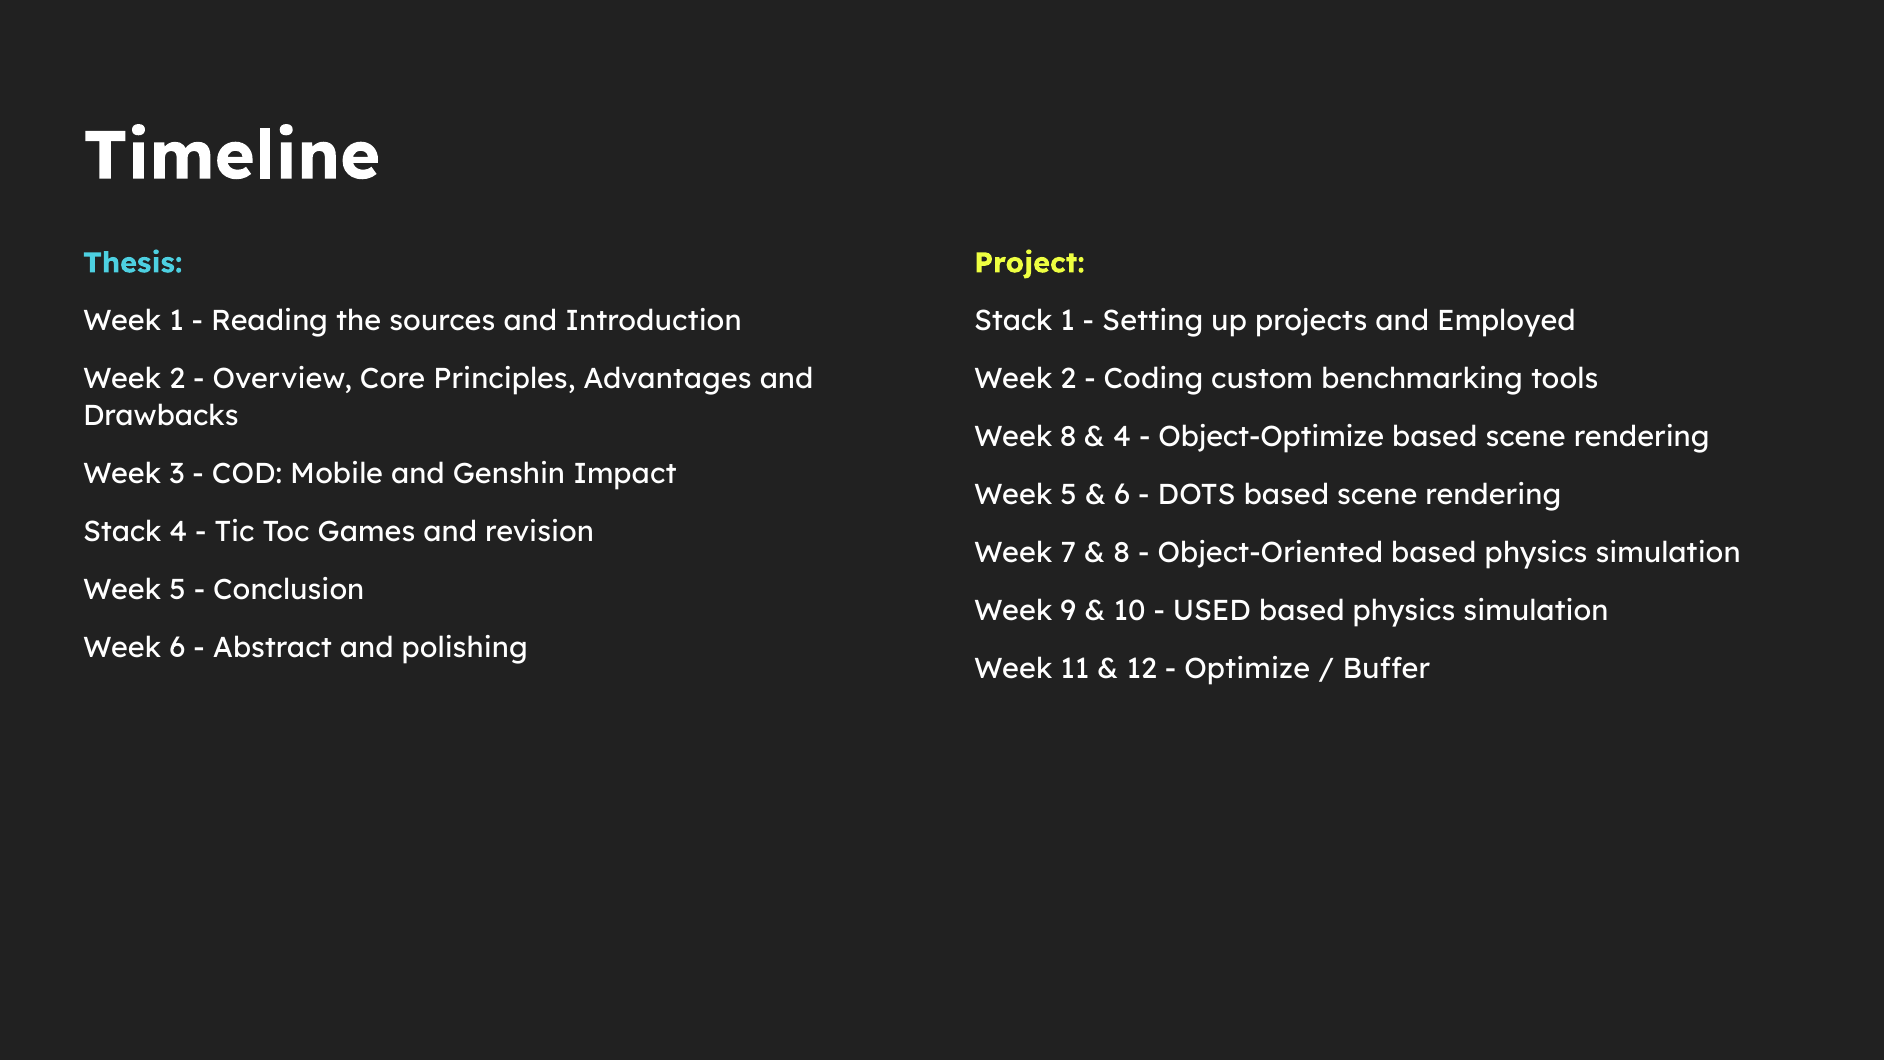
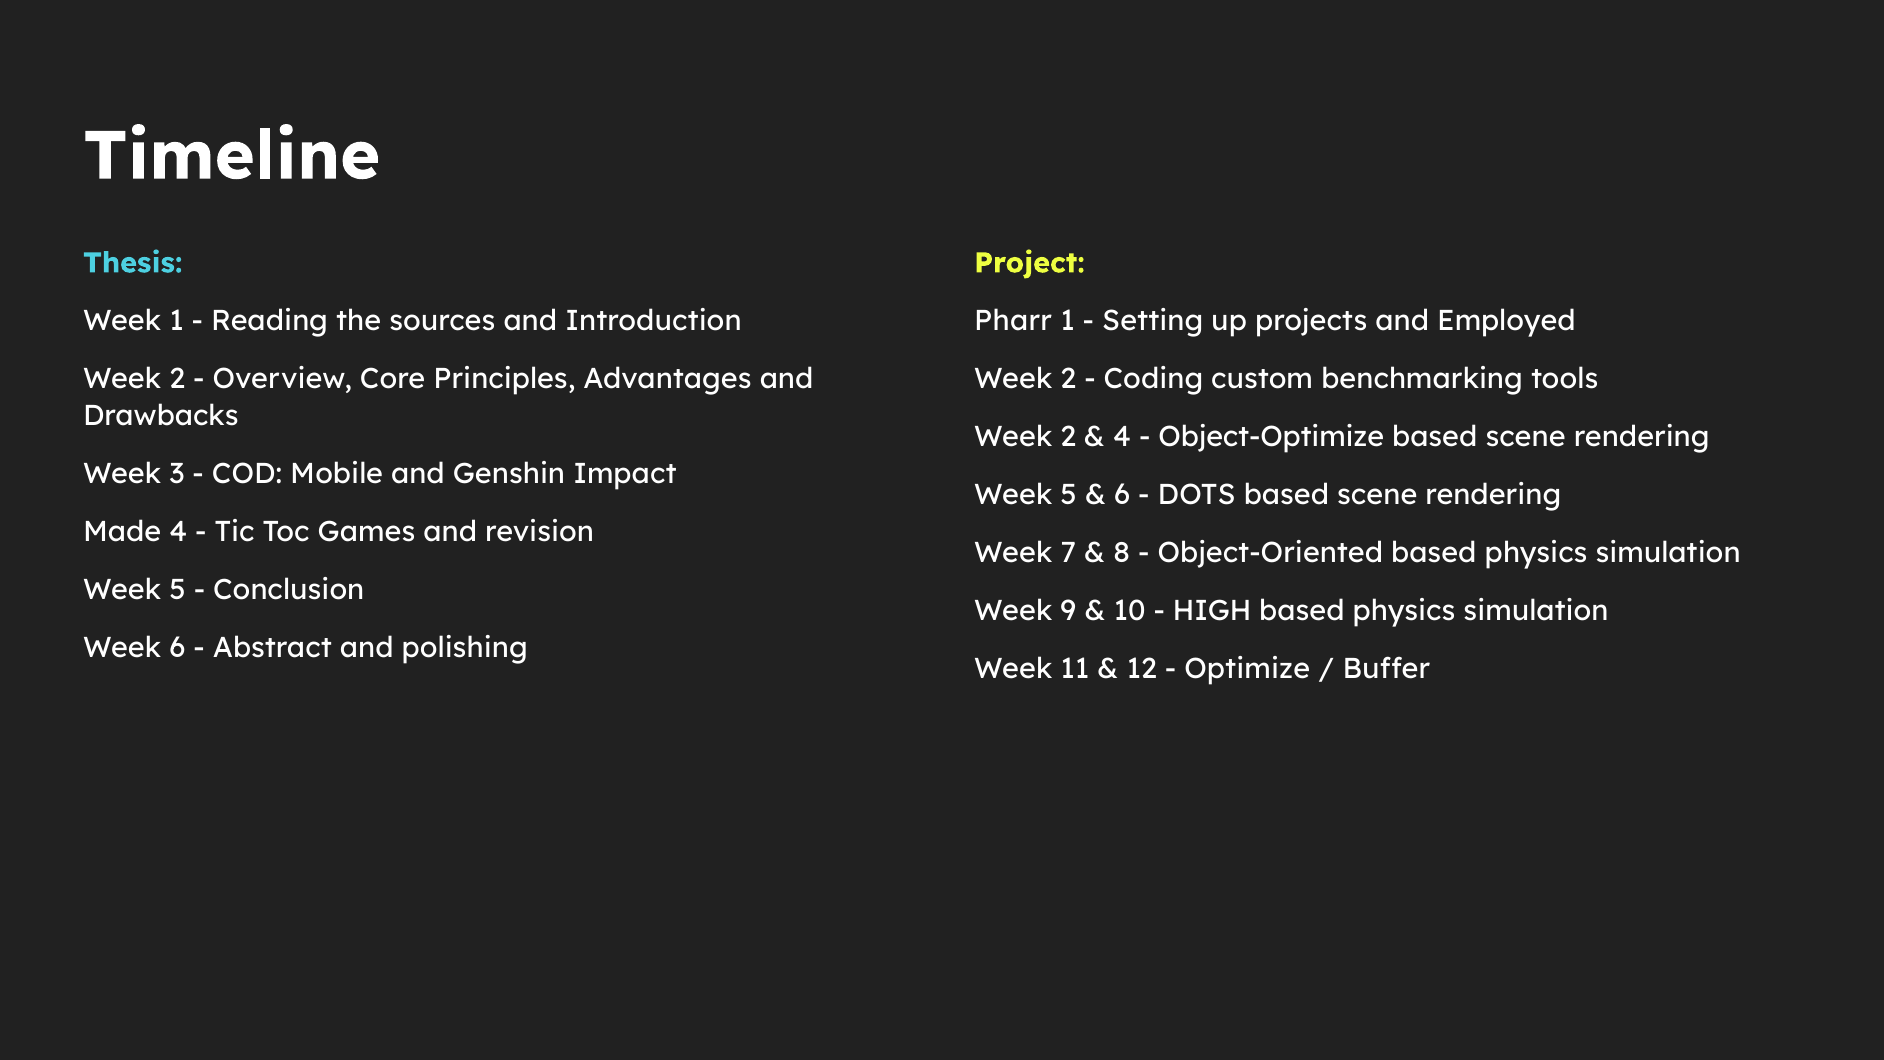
Stack: Stack -> Pharr (1013, 321)
8: 8 -> 2 (1068, 437)
Stack: Stack -> Made (122, 532)
USED: USED -> HIGH (1212, 611)
